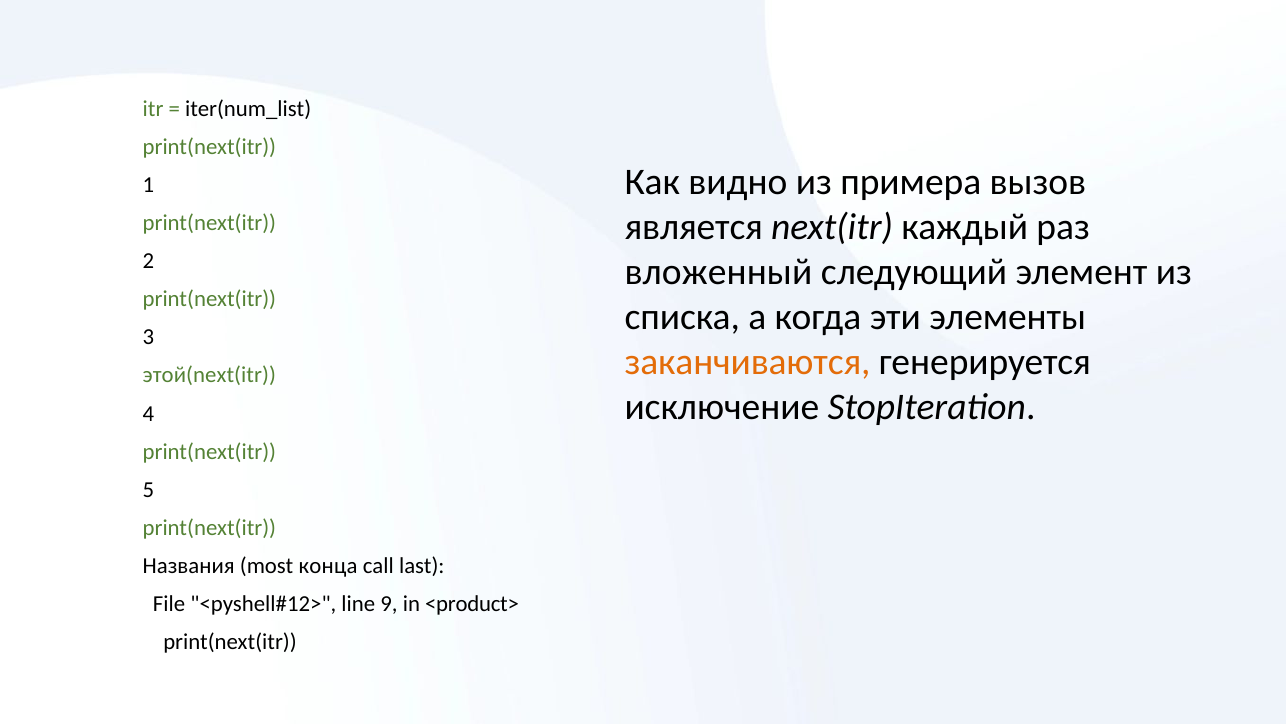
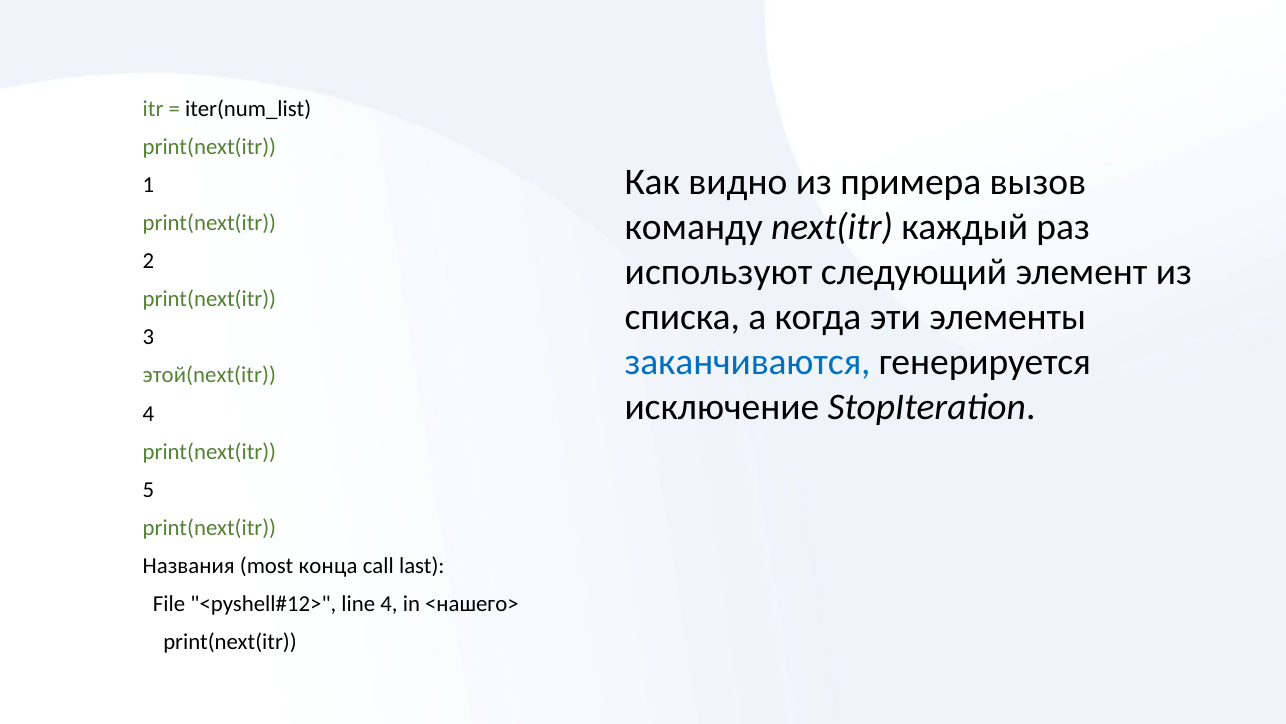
является: является -> команду (694, 227)
вложенный: вложенный -> используют (718, 272)
заканчиваются colour: orange -> blue (748, 362)
line 9: 9 -> 4 (389, 603)
<product>: <product> -> <нашего> (472, 603)
